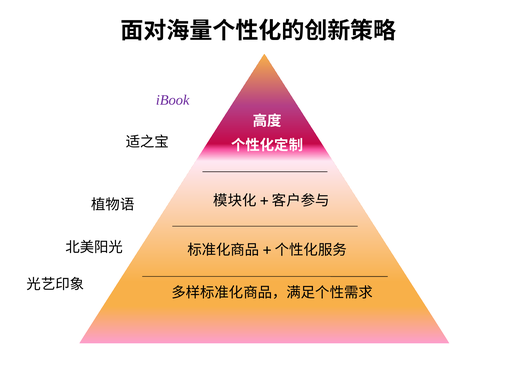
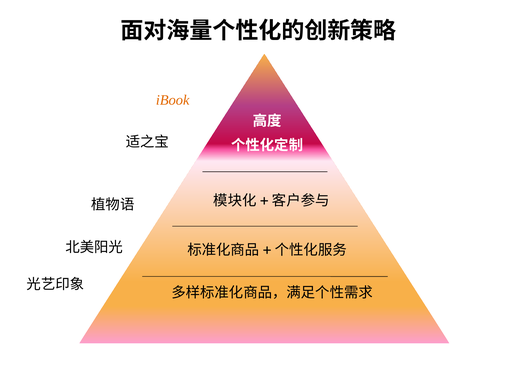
iBook colour: purple -> orange (173, 100)
